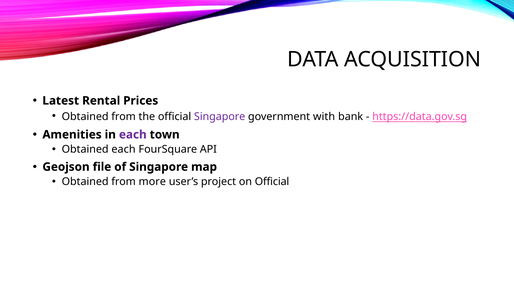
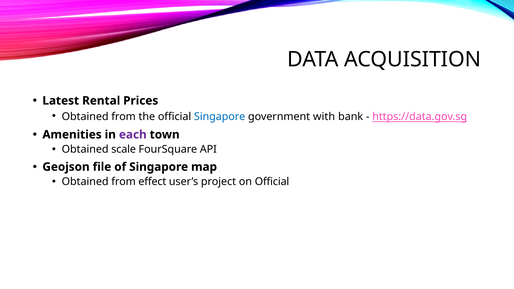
Singapore colour: purple -> blue (220, 117)
Obtained each: each -> scale (124, 149)
more: more -> effect (152, 182)
